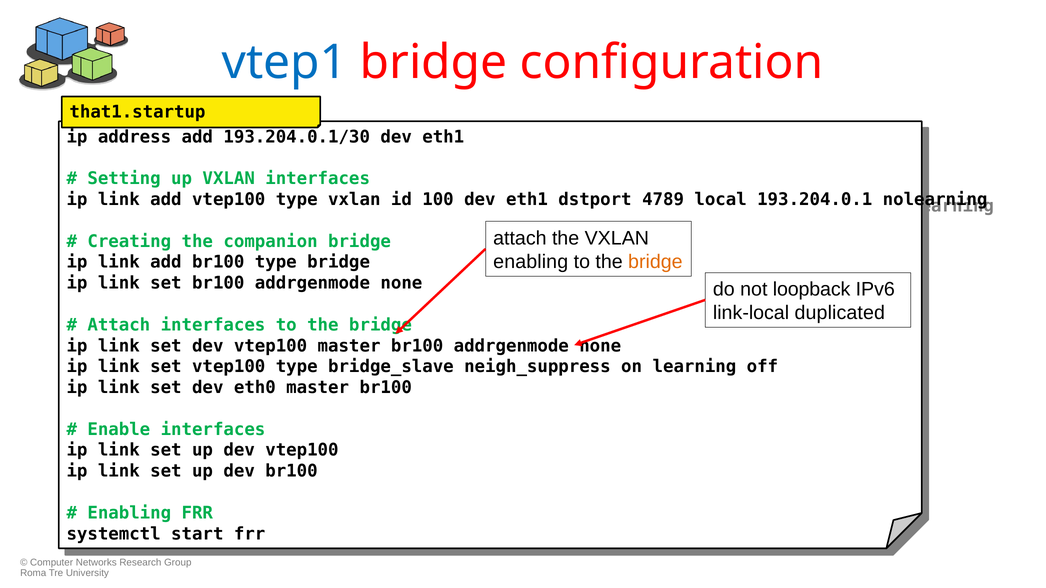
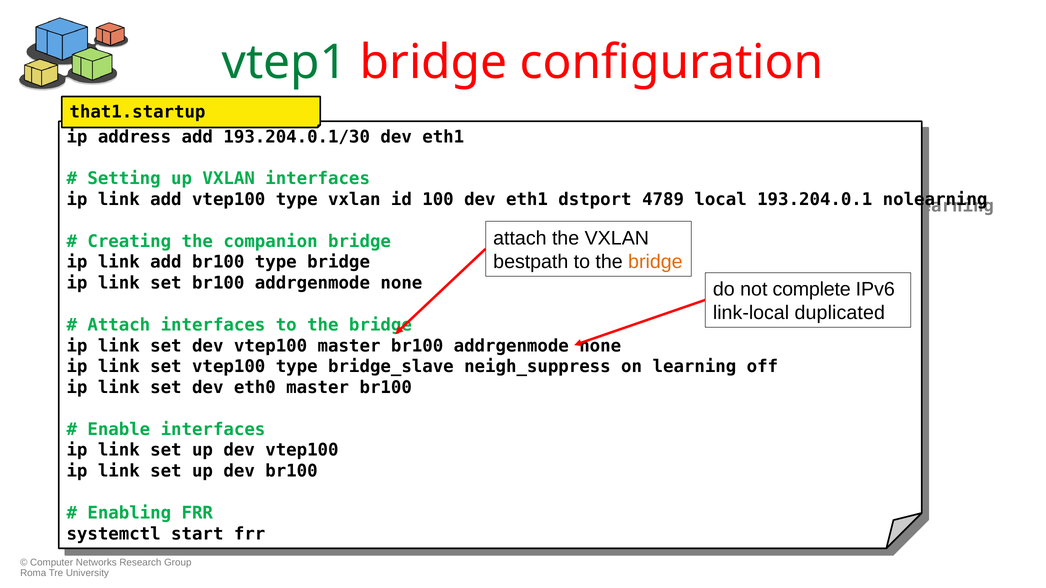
vtep1 colour: blue -> green (285, 62)
enabling: enabling -> bestpath (531, 262)
loopback: loopback -> complete (812, 290)
